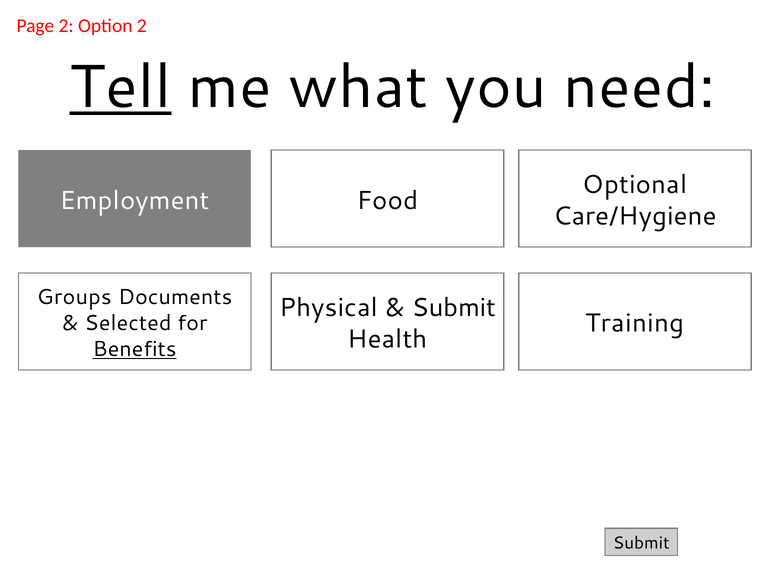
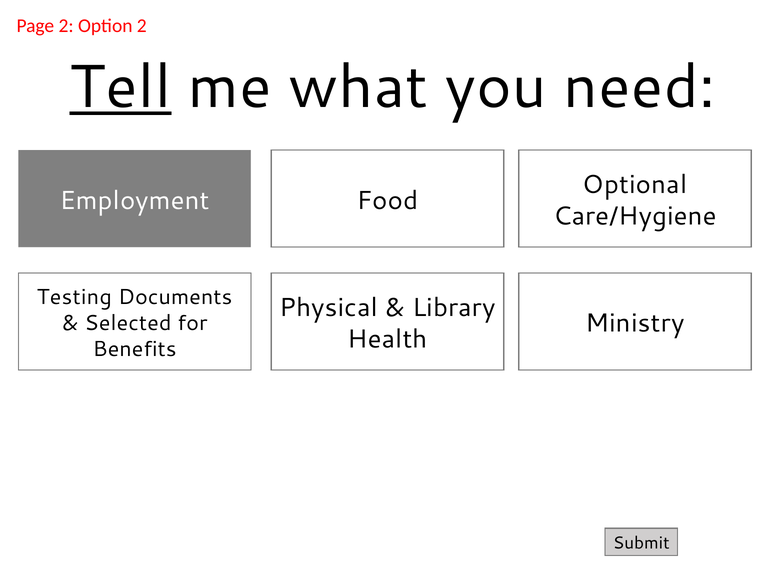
Groups: Groups -> Testing (74, 297)
Submit: Submit -> Library (454, 308)
Training: Training -> Ministry (635, 323)
Benefits underline: present -> none (135, 349)
